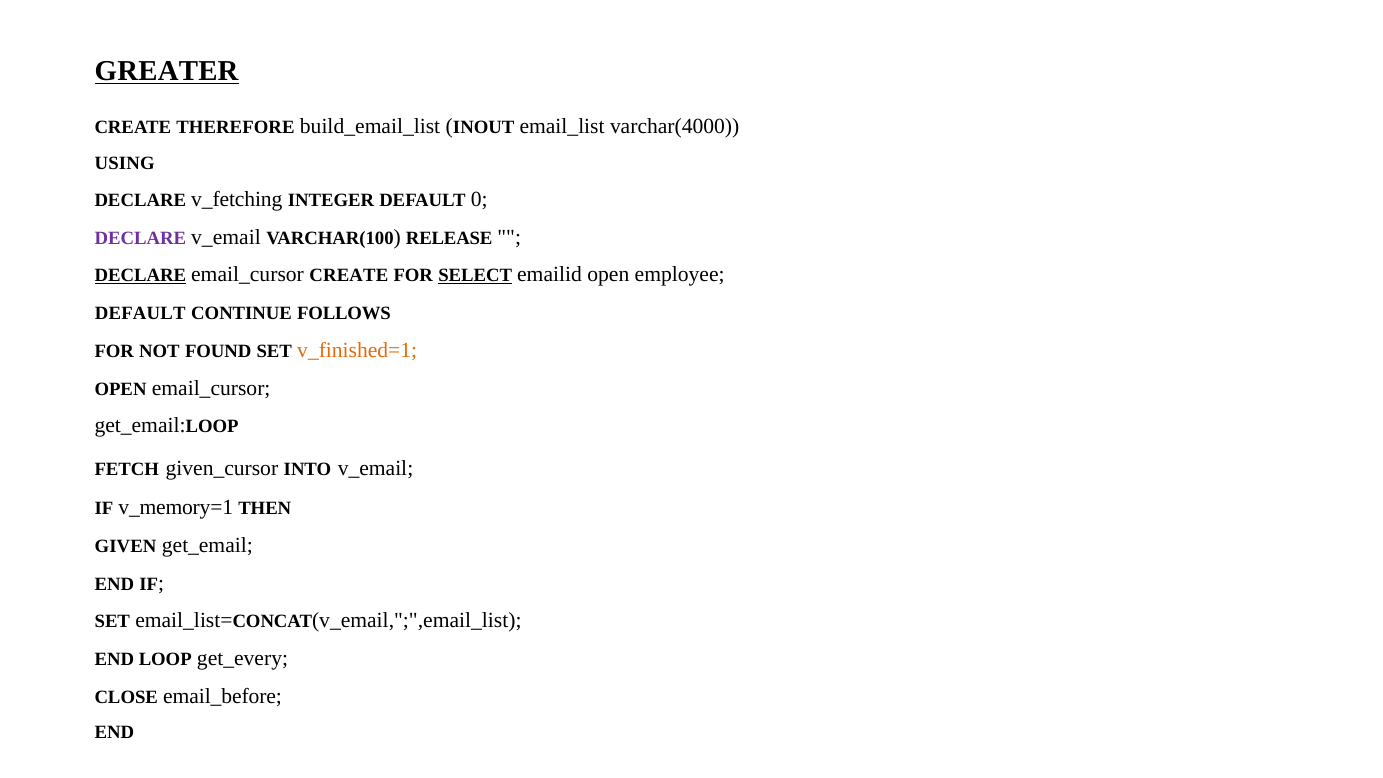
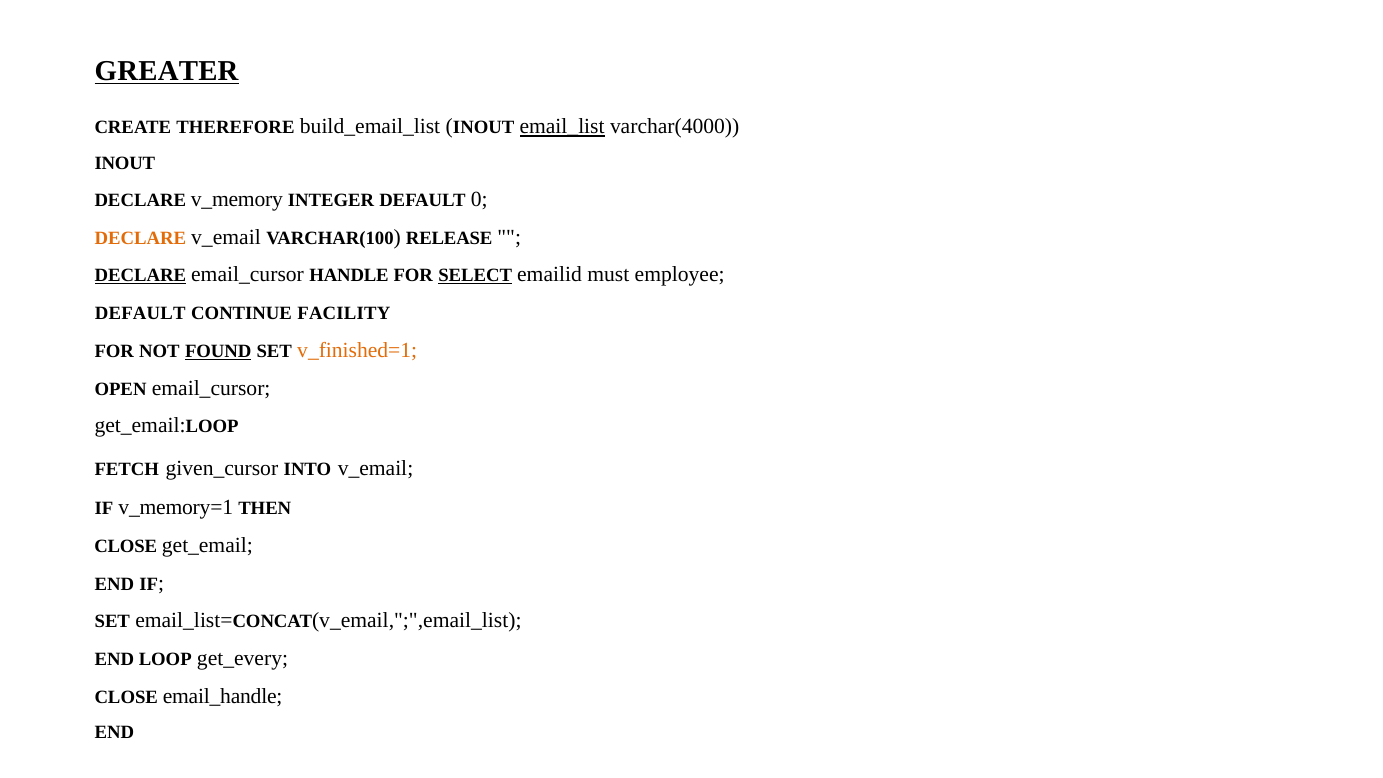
email_list underline: none -> present (562, 127)
USING: USING -> INOUT (125, 163)
v_fetching: v_fetching -> v_memory (237, 199)
DECLARE colour: purple -> orange (140, 238)
email_cursor CREATE: CREATE -> HANDLE (349, 276)
emailid open: open -> must (608, 275)
FOLLOWS: FOLLOWS -> FACILITY (344, 313)
FOUND underline: none -> present (218, 351)
GIVEN: GIVEN -> CLOSE (126, 546)
email_before: email_before -> email_handle (223, 696)
